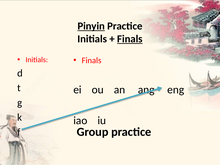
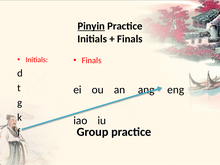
Finals underline: present -> none (130, 39)
